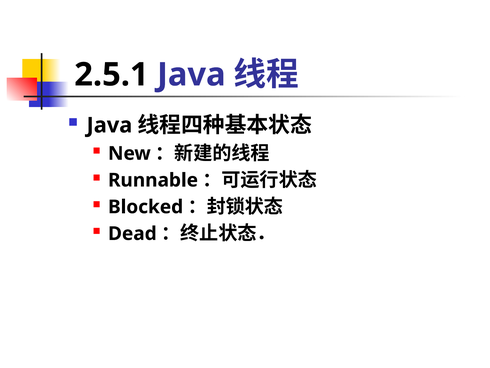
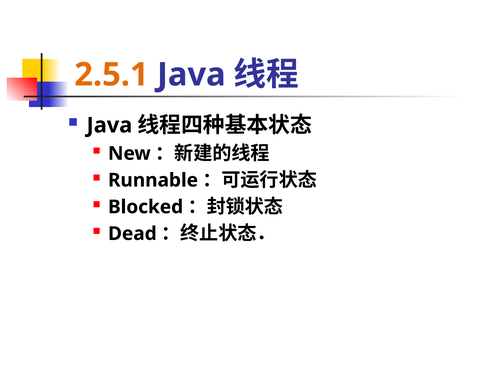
2.5.1 colour: black -> orange (111, 75)
